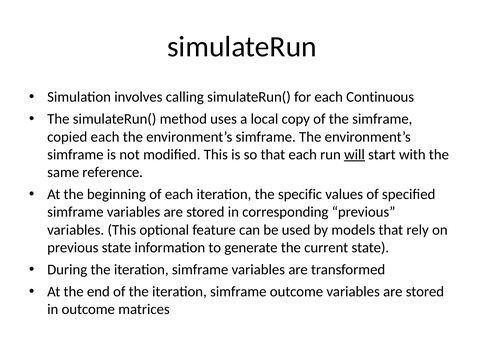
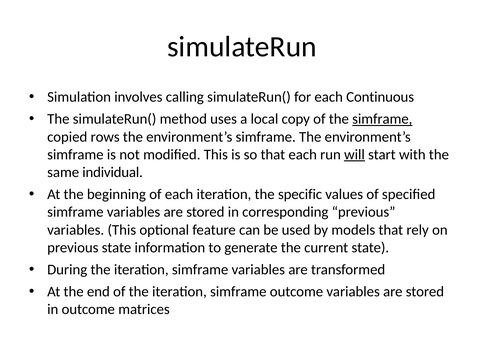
simframe underline: none -> present (382, 119)
copied each: each -> rows (105, 137)
reference: reference -> individual (113, 172)
